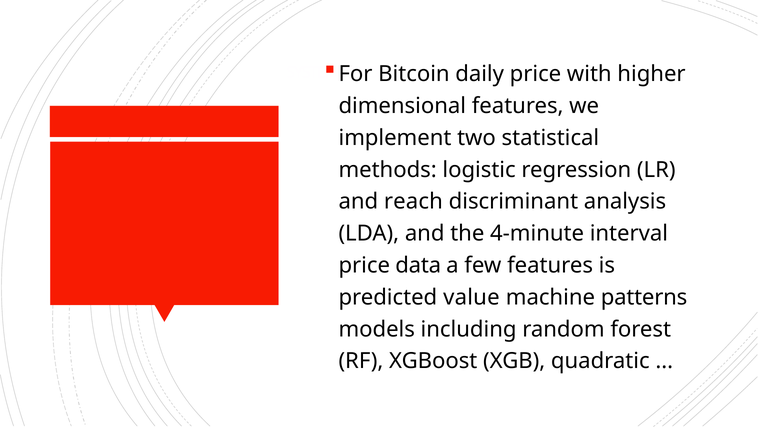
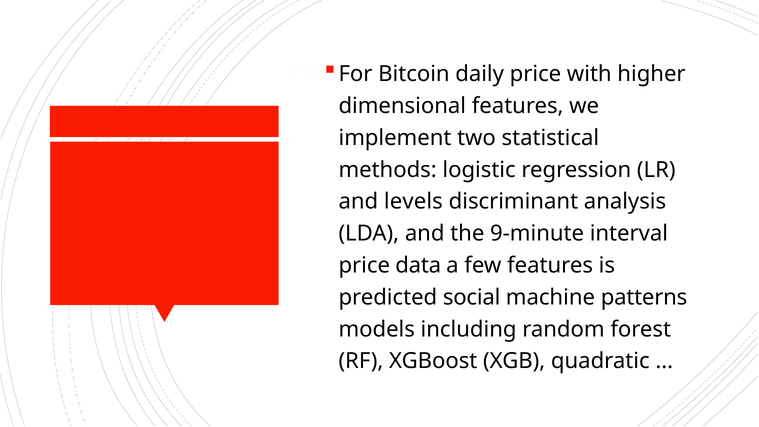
reach: reach -> levels (413, 202)
4-minute: 4-minute -> 9-minute (537, 234)
value: value -> social (472, 297)
